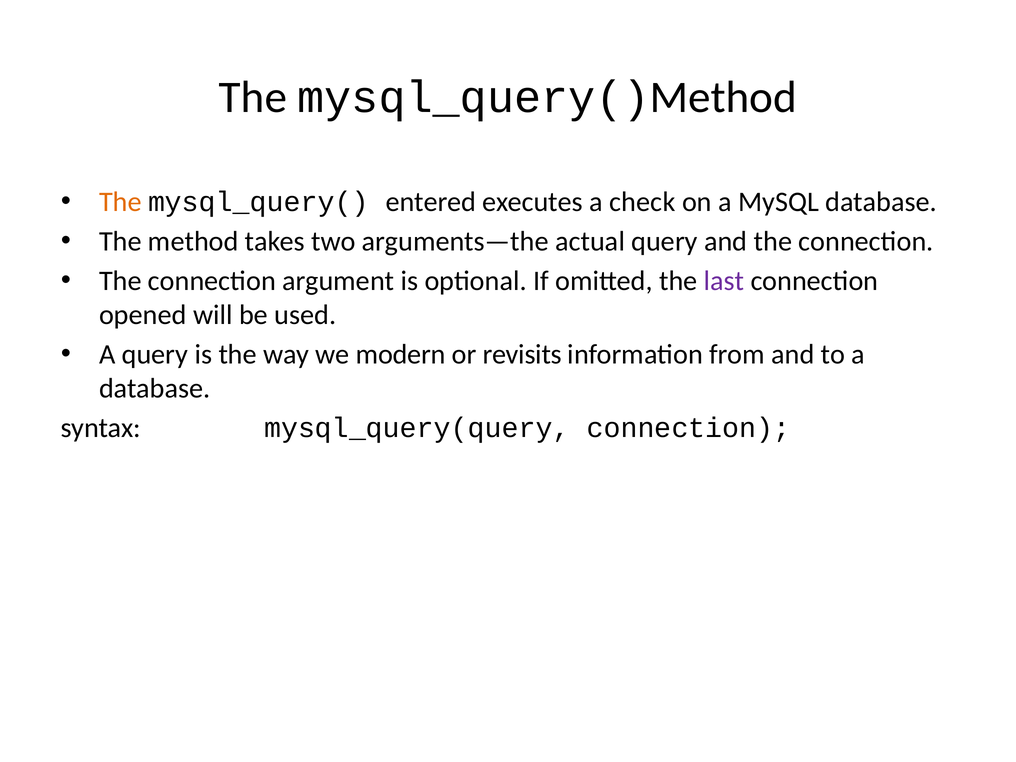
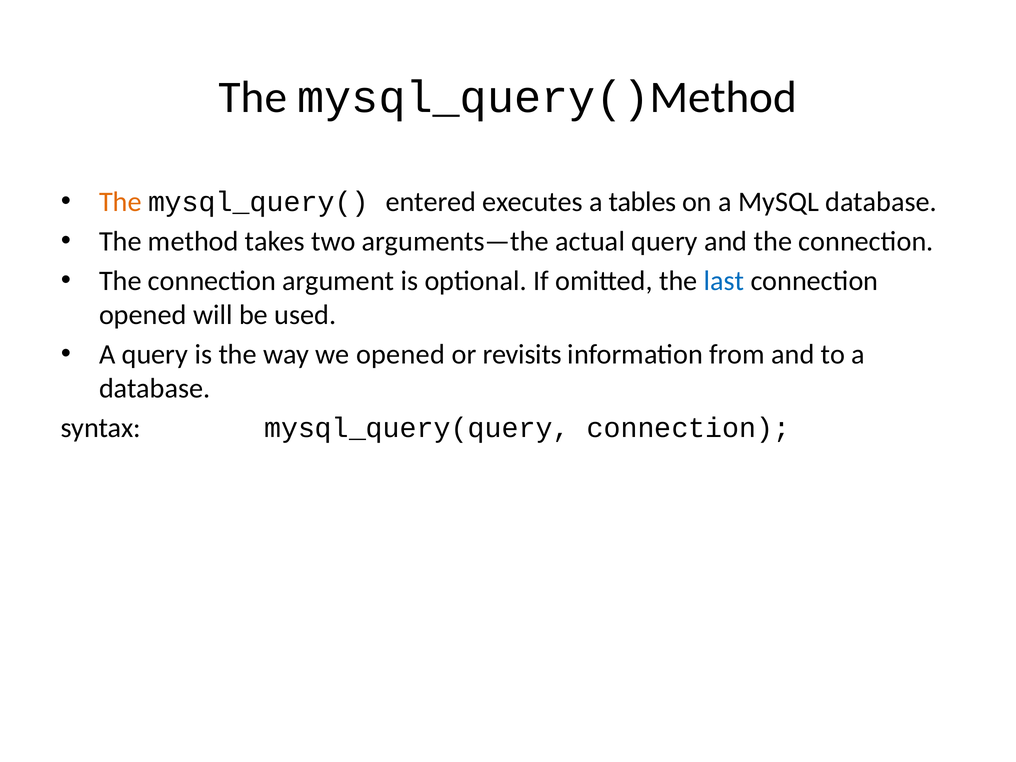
check: check -> tables (642, 202)
last colour: purple -> blue (724, 281)
we modern: modern -> opened (400, 354)
